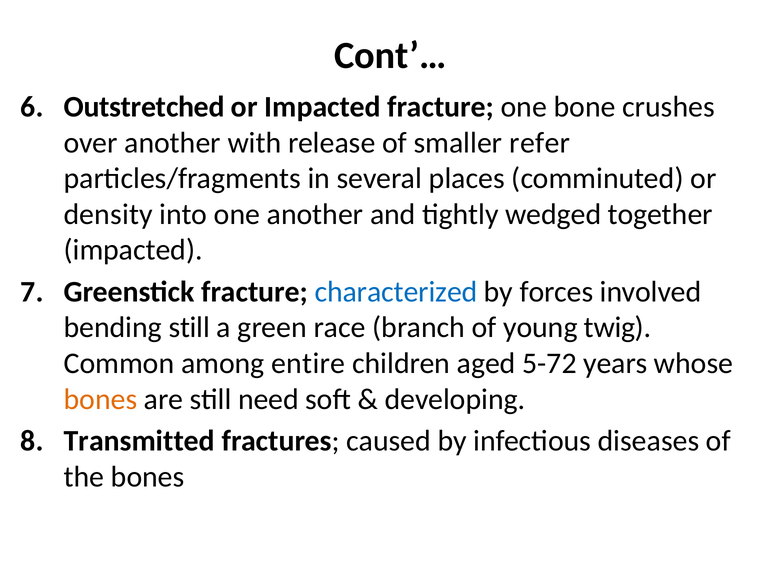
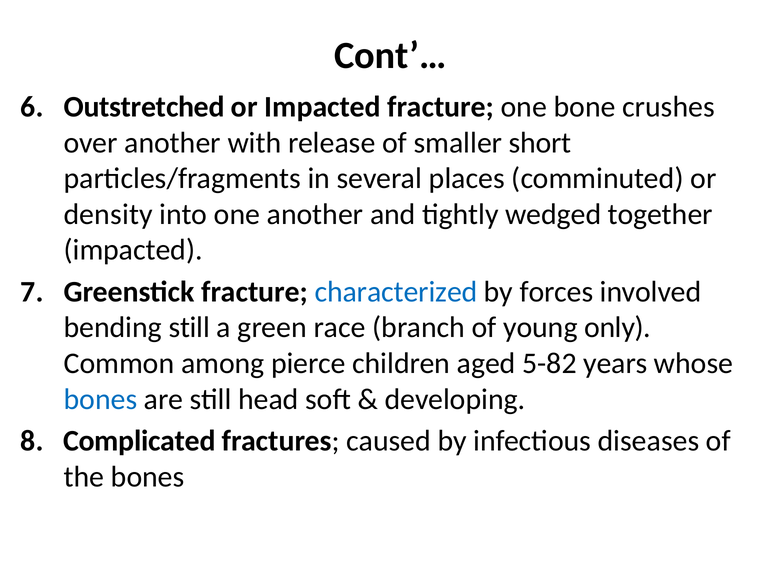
refer: refer -> short (540, 143)
twig: twig -> only (618, 328)
entire: entire -> pierce (308, 363)
5-72: 5-72 -> 5-82 (549, 363)
bones colour: orange -> blue (100, 399)
need: need -> head (268, 399)
Transmitted: Transmitted -> Complicated (139, 441)
